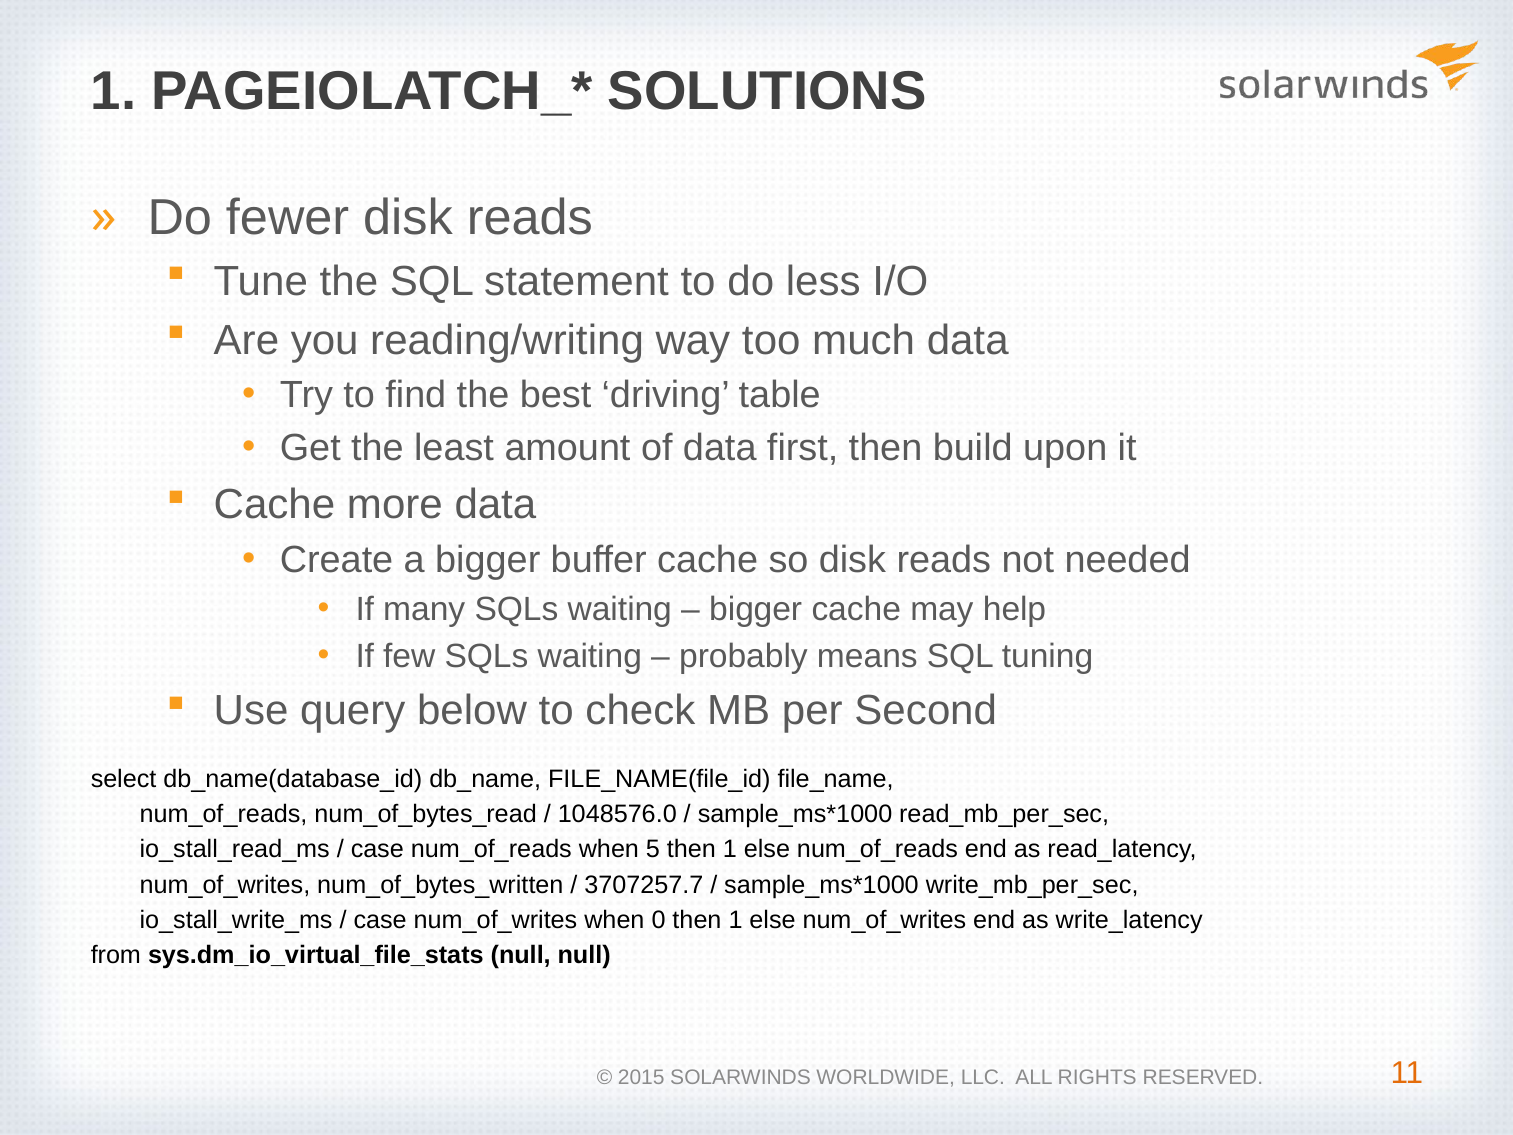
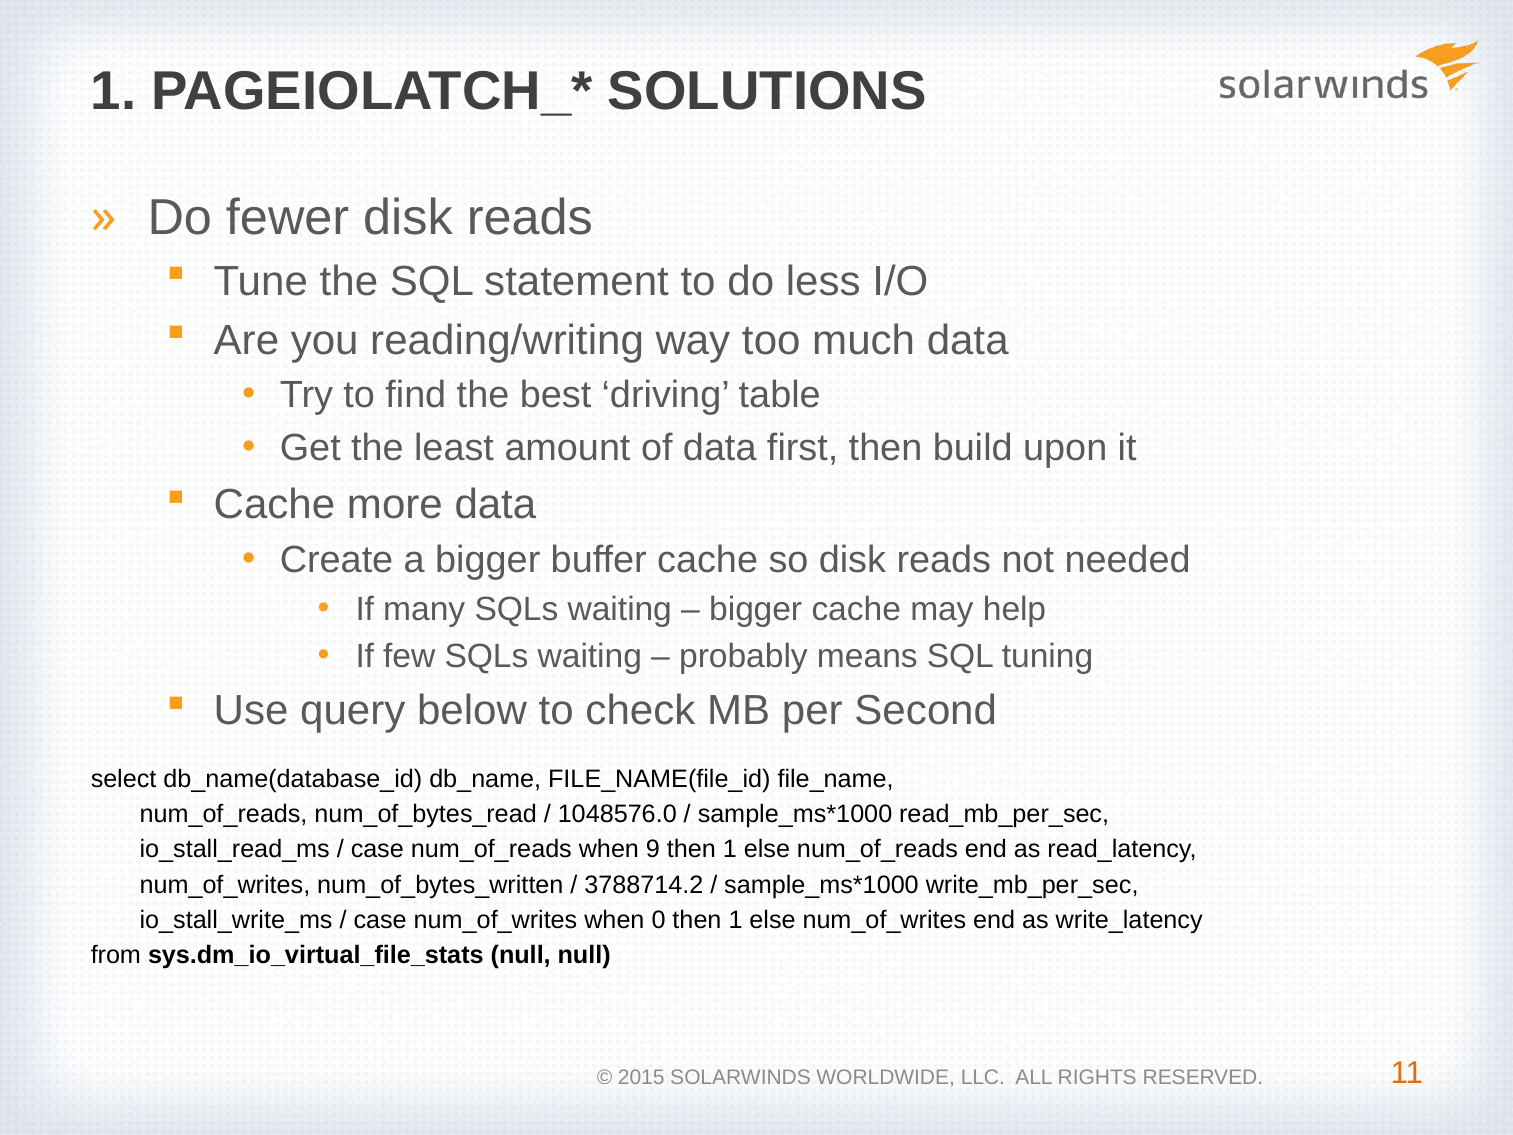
5: 5 -> 9 (653, 849)
3707257.7: 3707257.7 -> 3788714.2 (644, 885)
